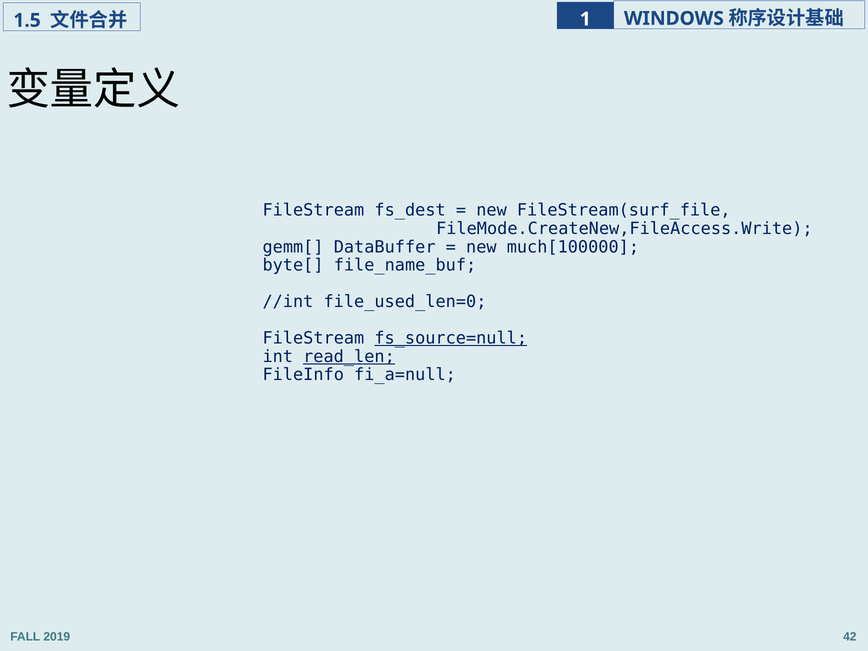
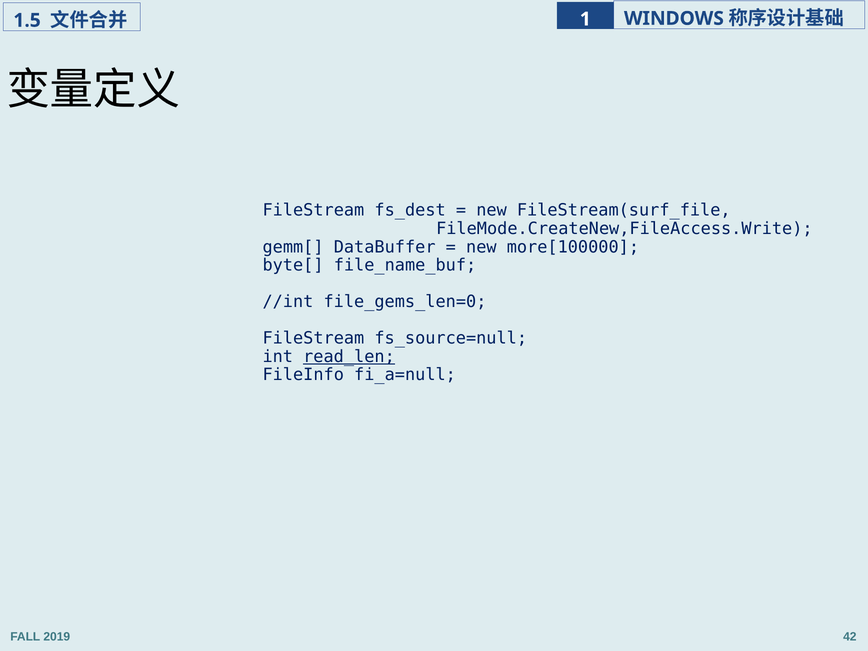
much[100000: much[100000 -> more[100000 (573, 247)
file_used_len=0: file_used_len=0 -> file_gems_len=0 (405, 302)
fs_source=null underline: present -> none (451, 338)
